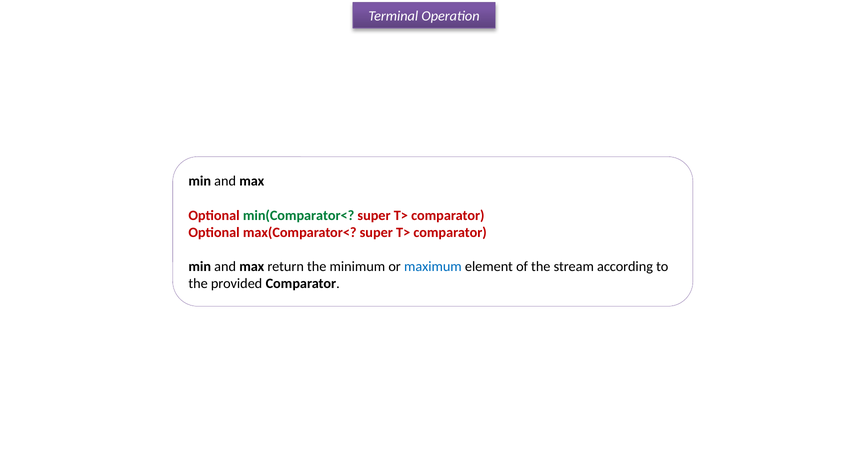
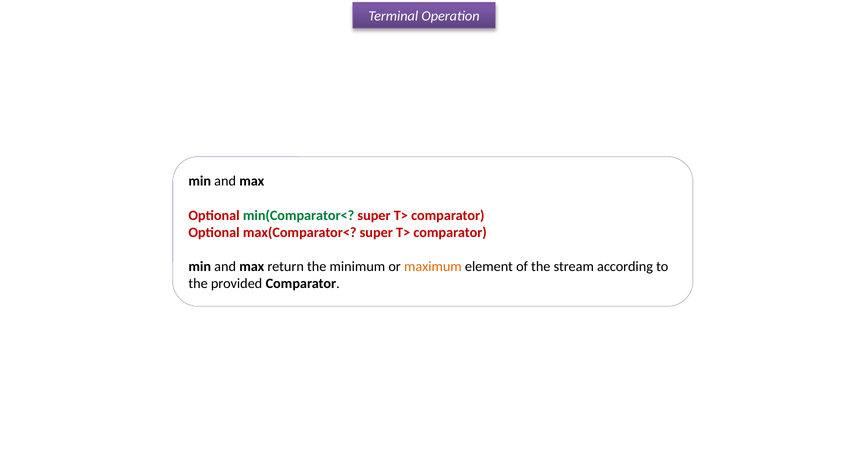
maximum colour: blue -> orange (433, 267)
